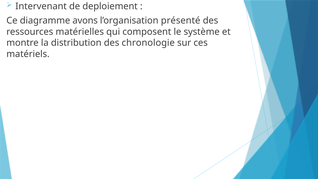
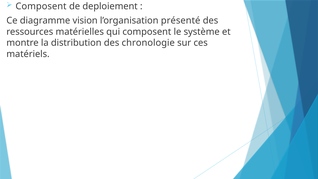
Intervenant: Intervenant -> Composent (41, 6)
avons: avons -> vision (85, 21)
